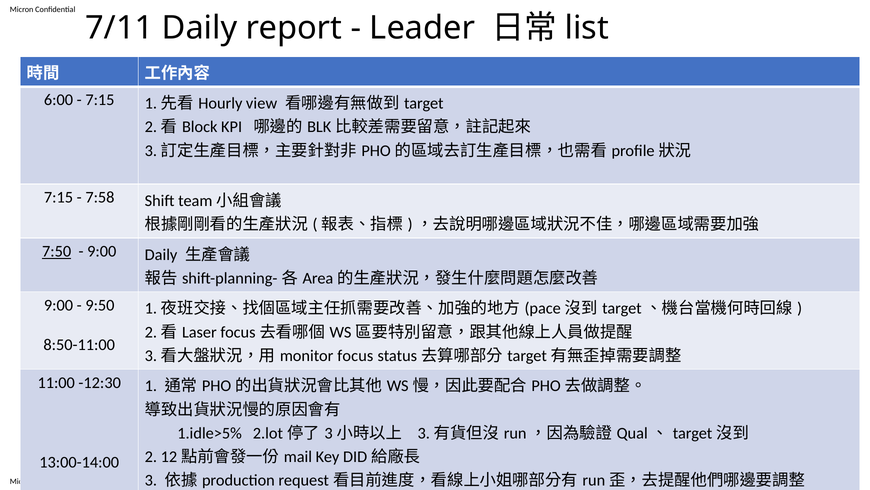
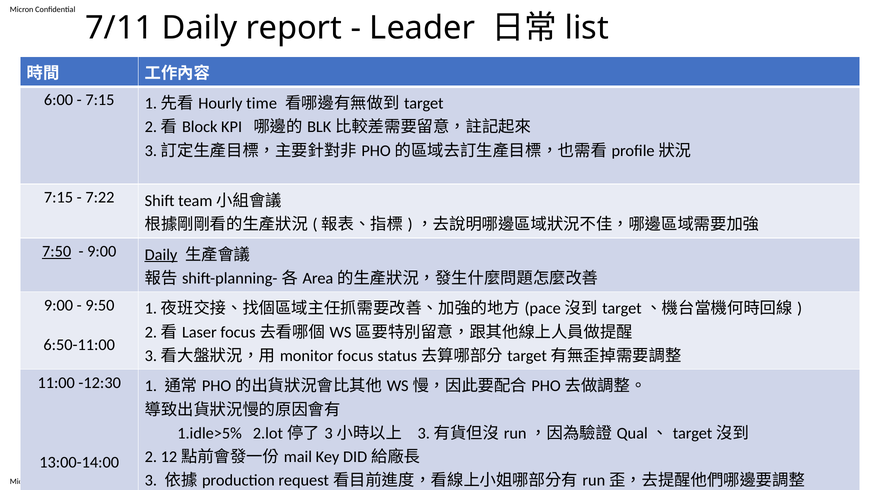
view: view -> time (262, 103)
7:58: 7:58 -> 7:22 (100, 197)
Daily underline: none -> present (161, 254)
8:50-11:00: 8:50-11:00 -> 6:50-11:00 (79, 345)
